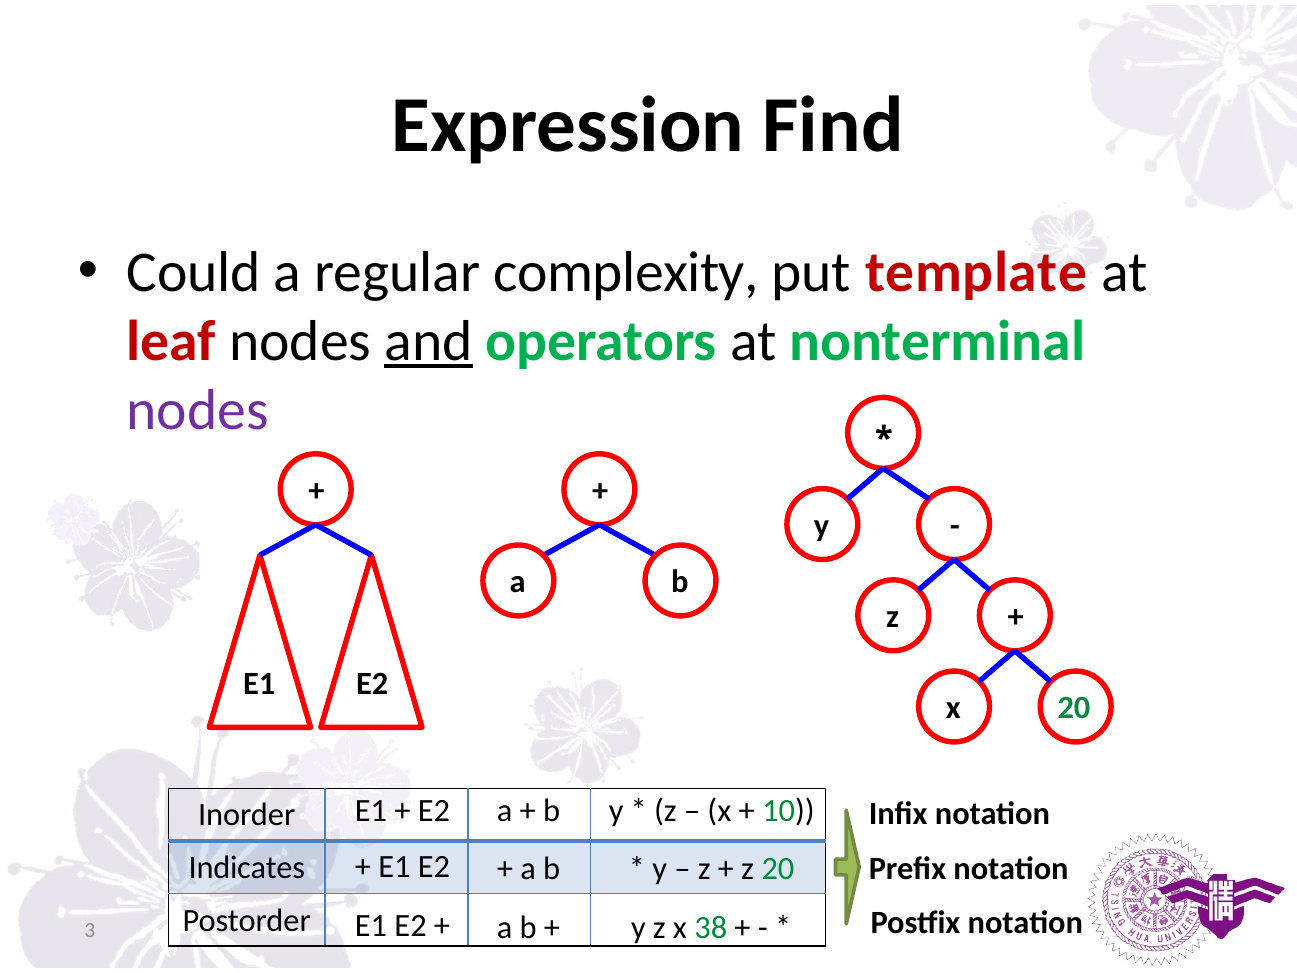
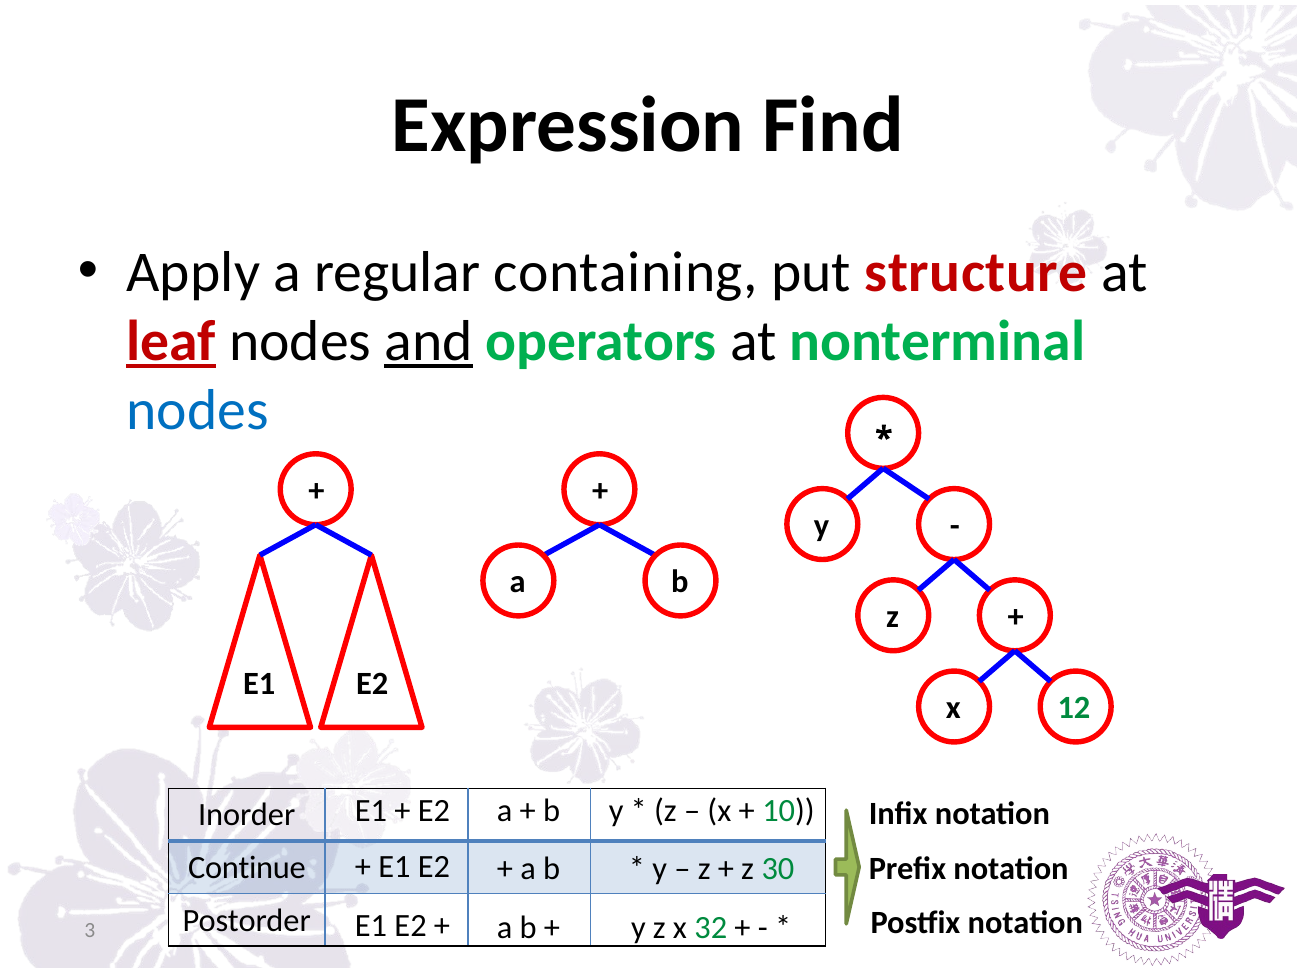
Could: Could -> Apply (193, 272)
complexity: complexity -> containing (626, 272)
template: template -> structure (976, 272)
leaf underline: none -> present (171, 341)
nodes colour: purple -> blue (198, 410)
x 20: 20 -> 12 (1074, 708)
Indicates: Indicates -> Continue (247, 867)
z 20: 20 -> 30 (778, 869)
38: 38 -> 32 (711, 927)
